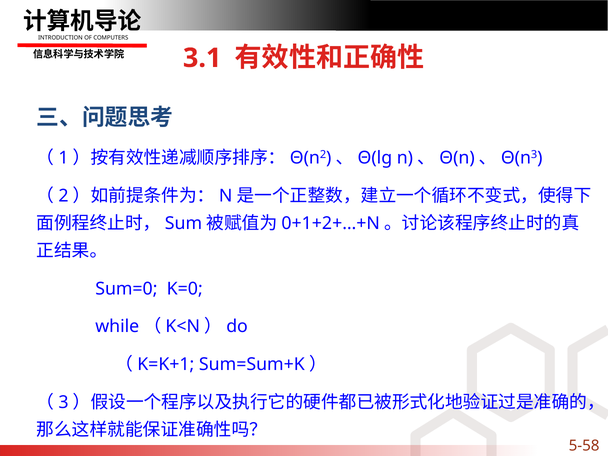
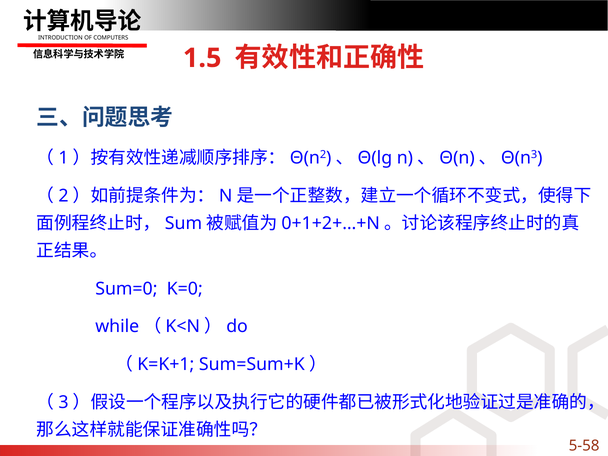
3.1: 3.1 -> 1.5 (202, 58)
